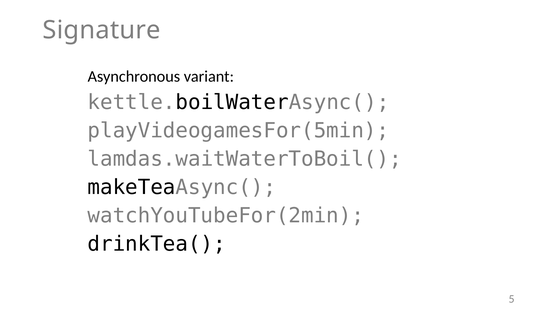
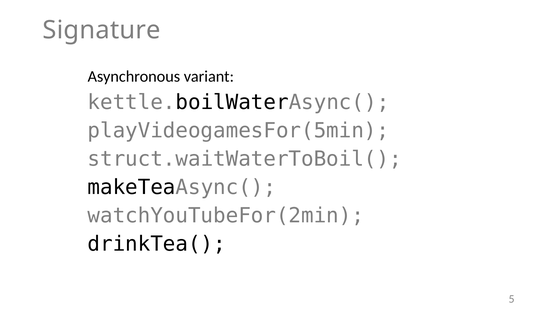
lamdas.waitWaterToBoil(: lamdas.waitWaterToBoil( -> struct.waitWaterToBoil( (245, 159)
